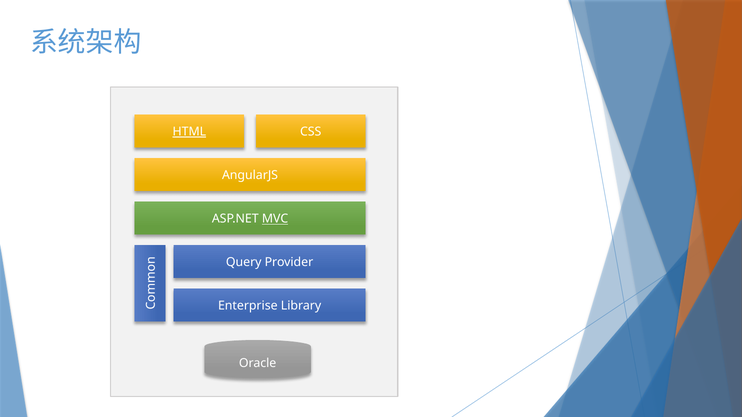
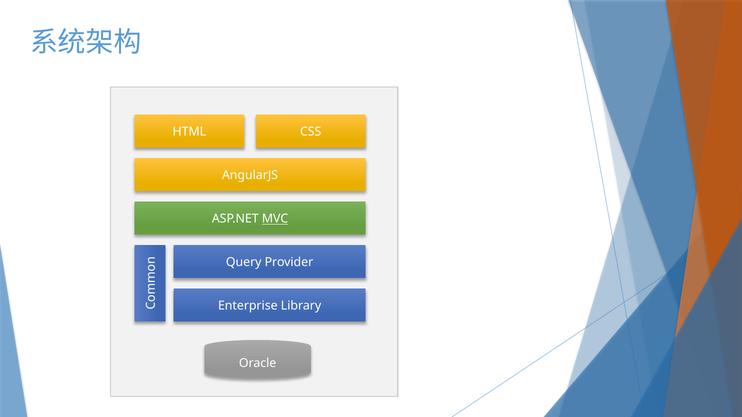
HTML underline: present -> none (189, 132)
